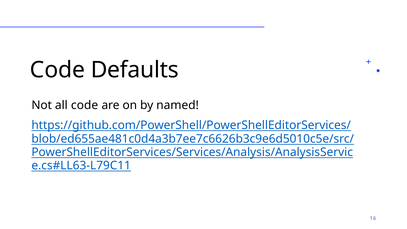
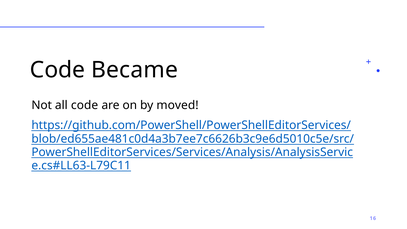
Defaults: Defaults -> Became (135, 70)
named: named -> moved (178, 105)
